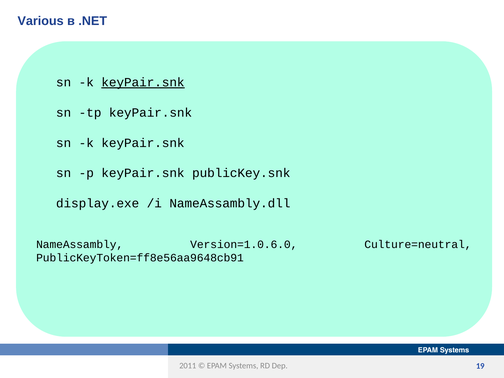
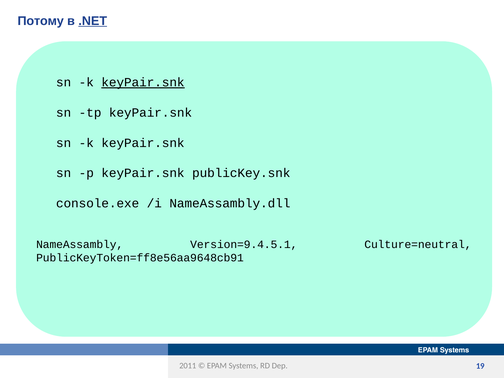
Various: Various -> Потому (41, 21)
.NET underline: none -> present (93, 21)
display.exe: display.exe -> console.exe (98, 203)
Version=1.0.6.0: Version=1.0.6.0 -> Version=9.4.5.1 (244, 244)
